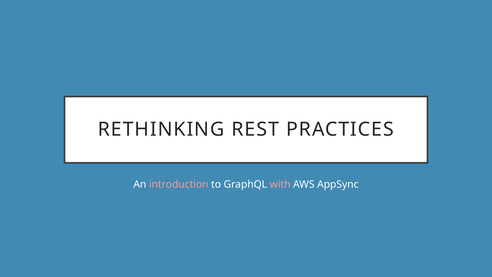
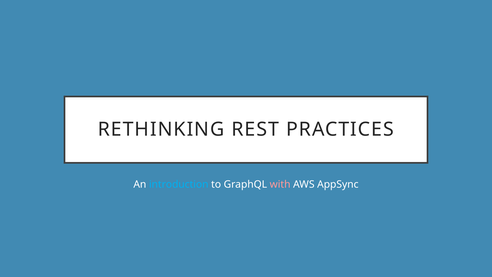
introduction colour: pink -> light blue (179, 184)
